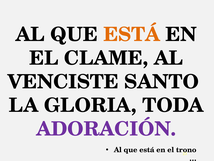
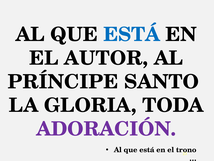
ESTÁ colour: orange -> blue (132, 35)
CLAME: CLAME -> AUTOR (106, 58)
VENCISTE: VENCISTE -> PRÍNCIPE (63, 82)
